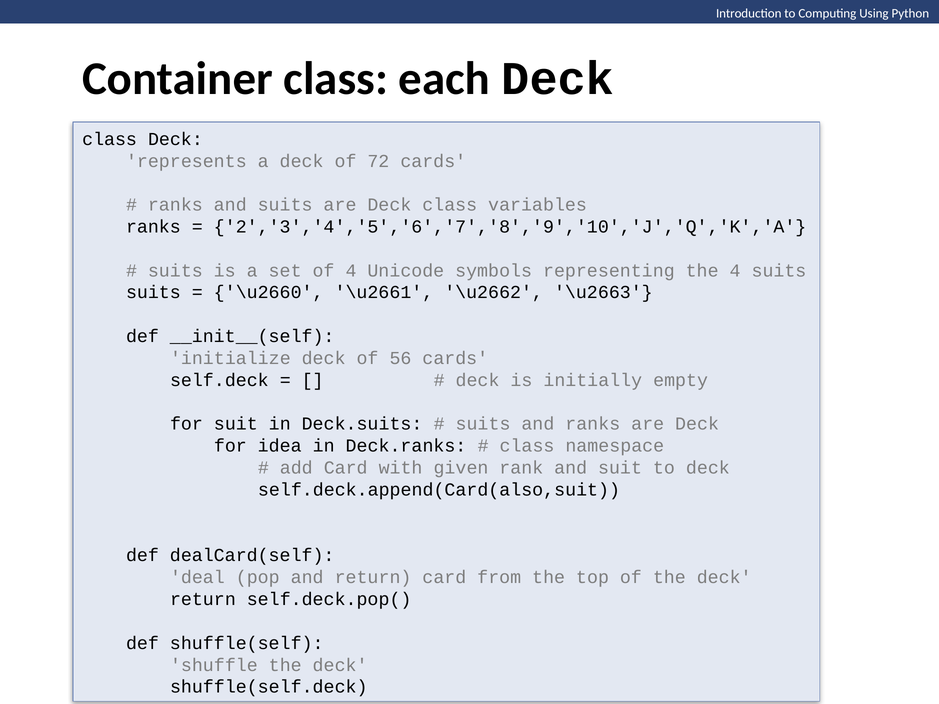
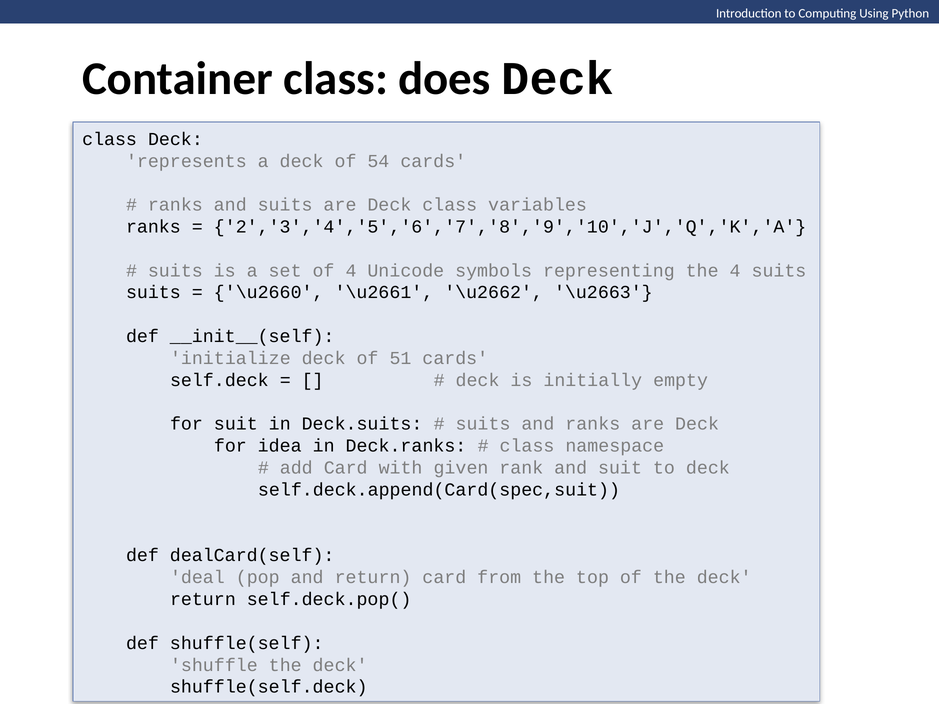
each: each -> does (444, 79)
72: 72 -> 54 (378, 161)
56: 56 -> 51 (400, 358)
self.deck.append(Card(also,suit: self.deck.append(Card(also,suit -> self.deck.append(Card(spec,suit (439, 490)
